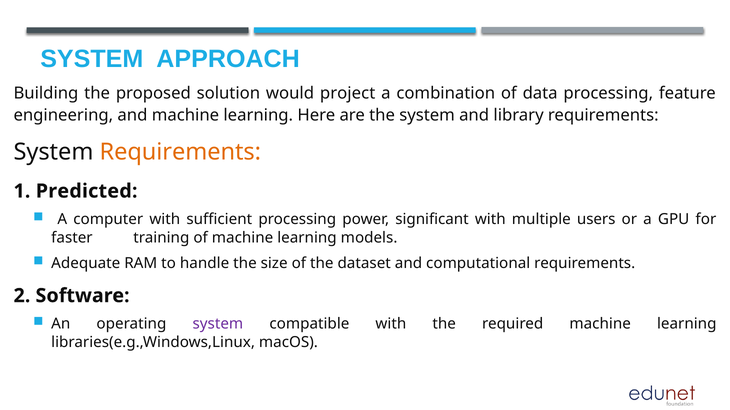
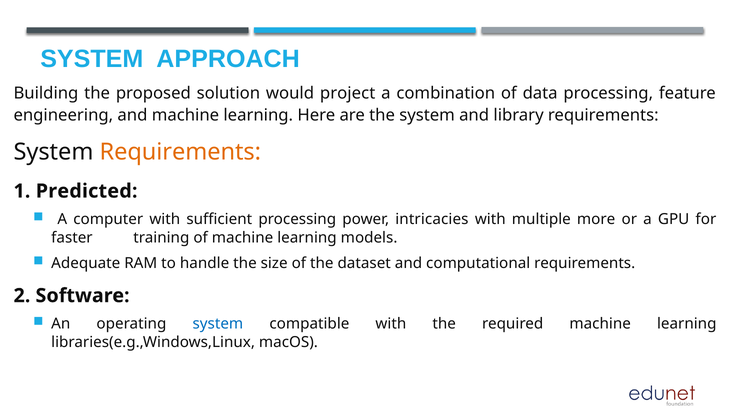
significant: significant -> intricacies (432, 220)
users: users -> more (596, 220)
system colour: purple -> blue (218, 324)
